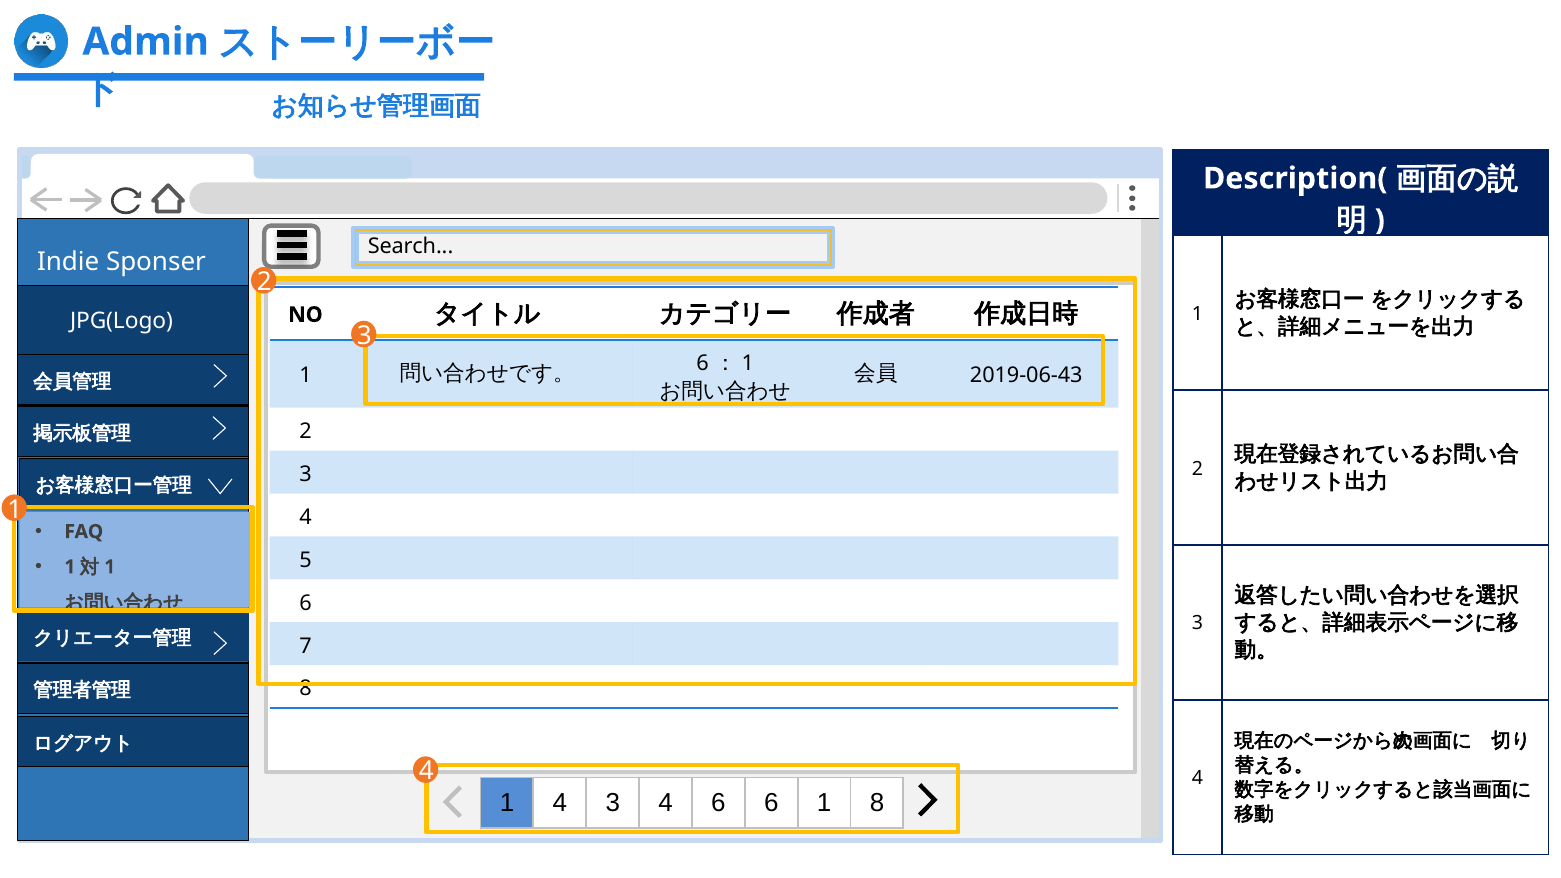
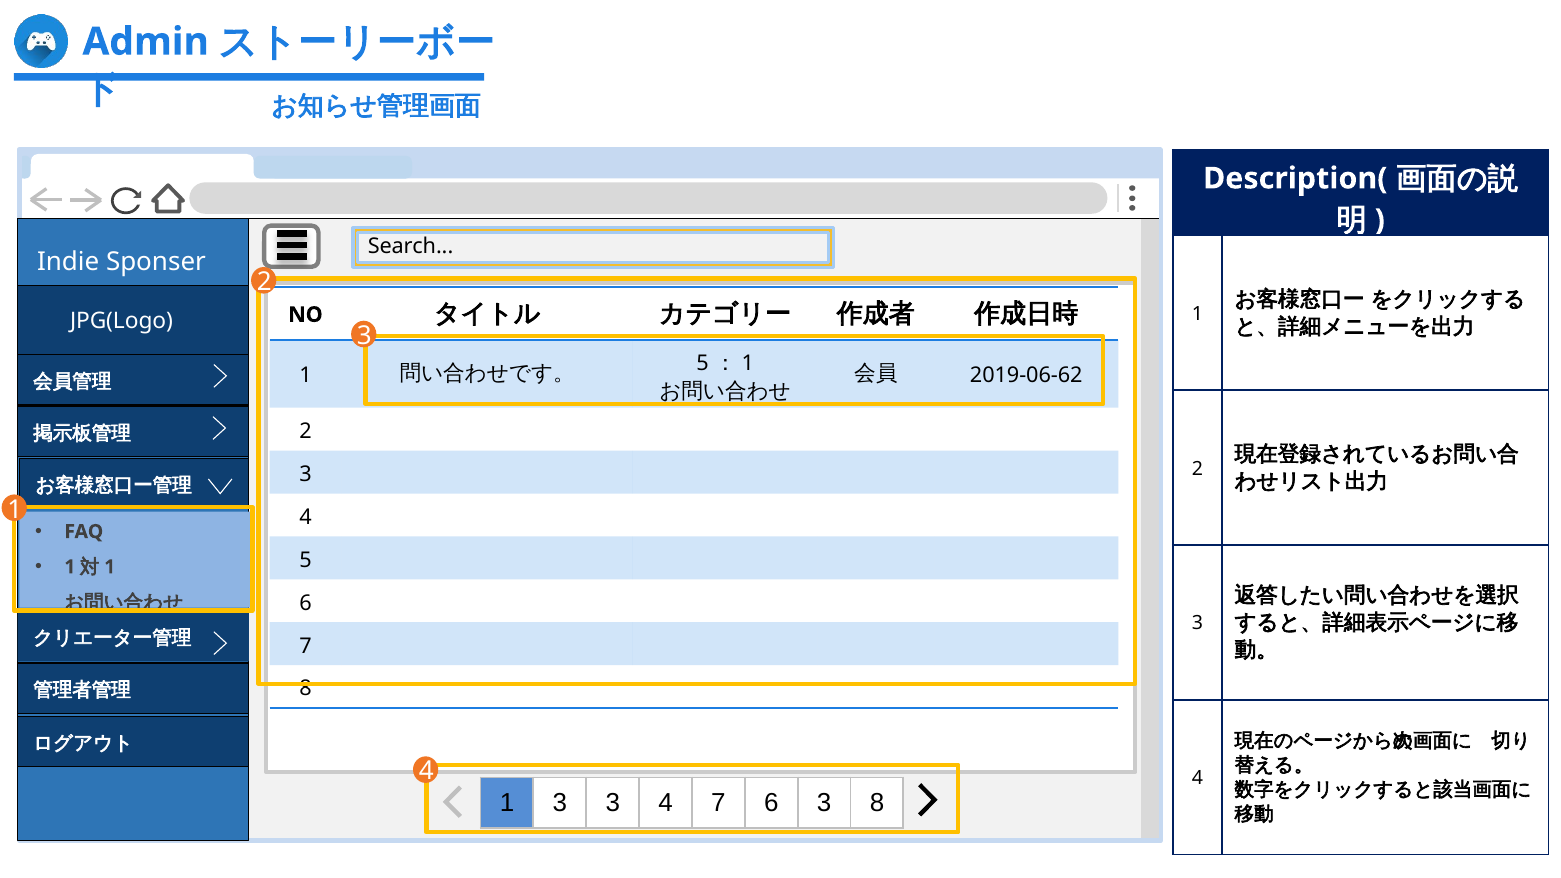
2019-06-43: 2019-06-43 -> 2019-06-62 (1026, 375)
6: 6 -> 5 (703, 364)
1 4: 4 -> 3 (560, 803)
4 6: 6 -> 7 (718, 803)
6 1: 1 -> 3 (824, 803)
